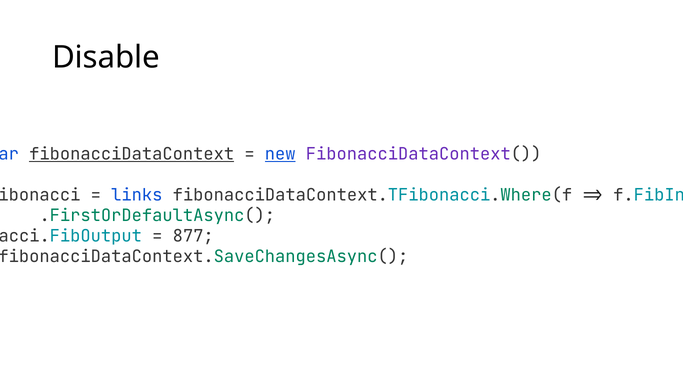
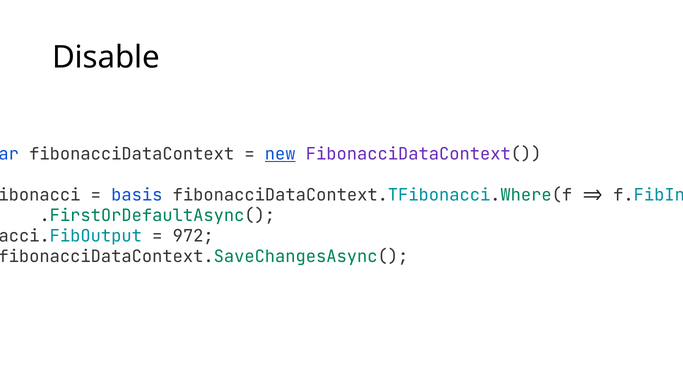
fibonacciDataContext underline: present -> none (132, 154)
links: links -> basis (137, 195)
877: 877 -> 972 (193, 236)
